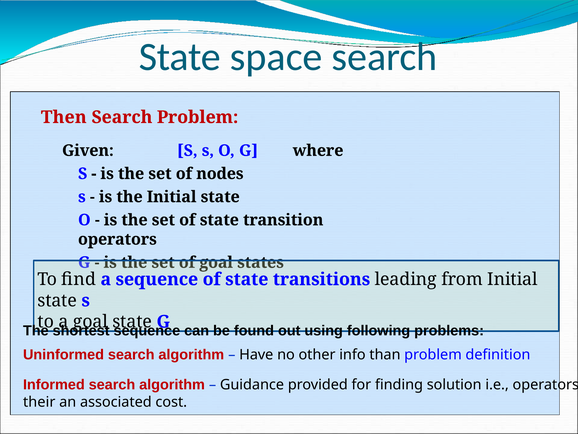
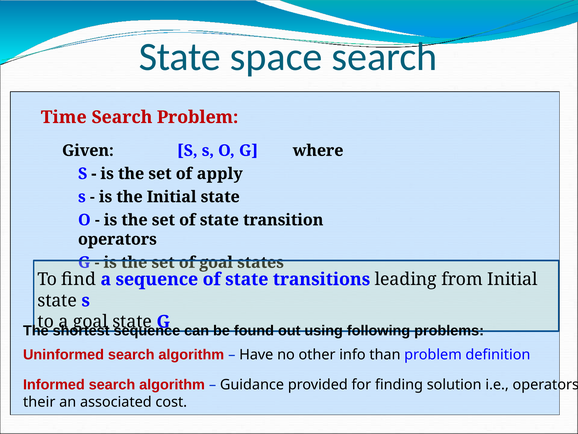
Then: Then -> Time (64, 117)
nodes: nodes -> apply (220, 174)
